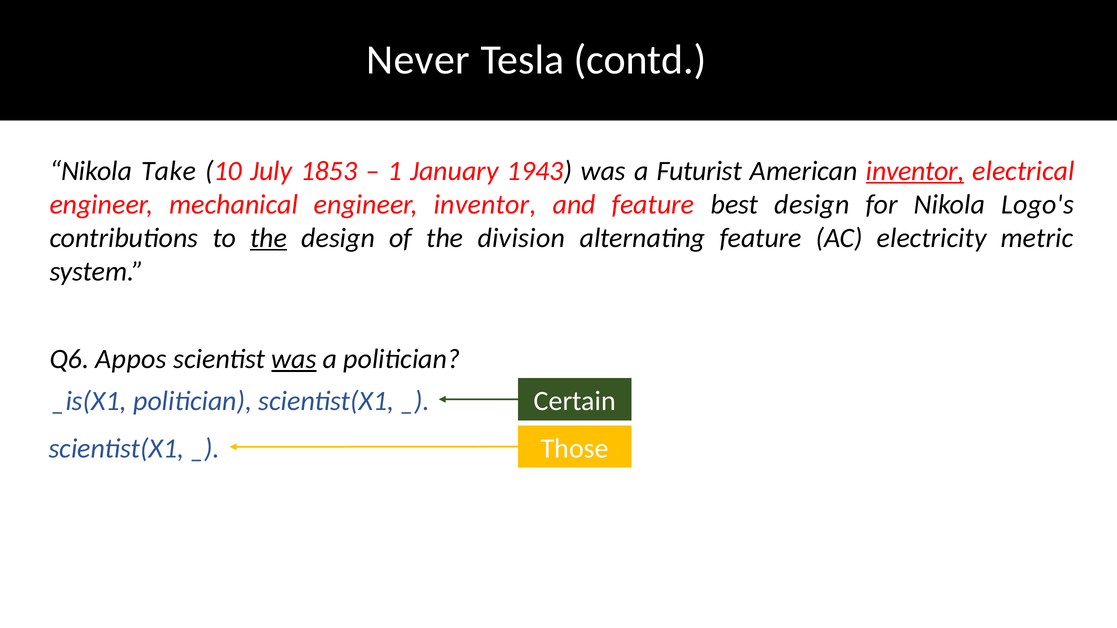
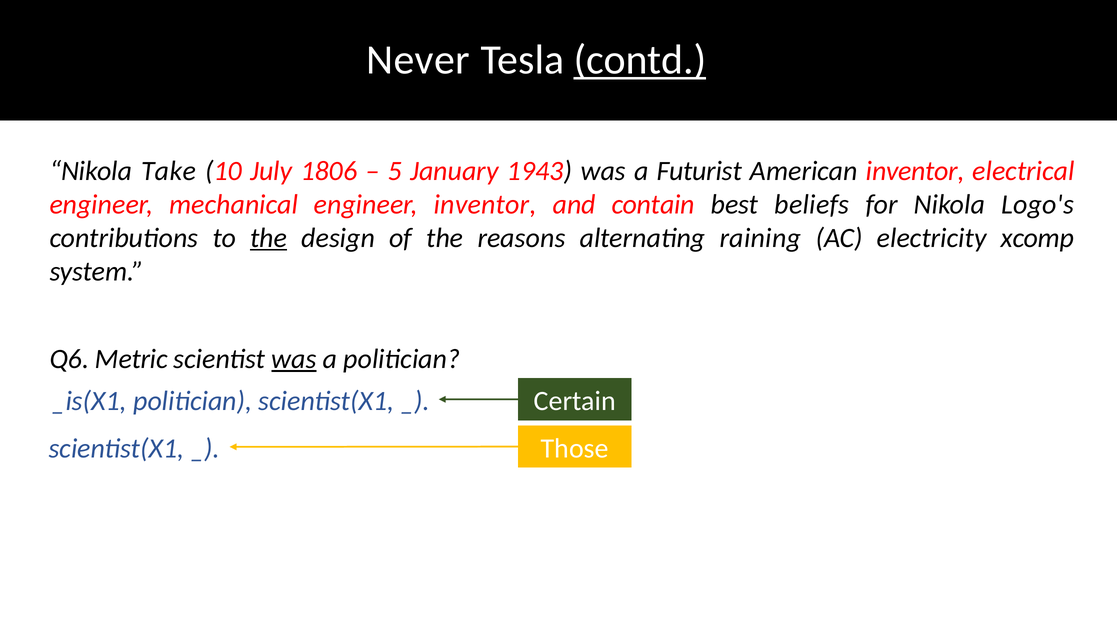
contd underline: none -> present (640, 60)
1853: 1853 -> 1806 (329, 171)
1: 1 -> 5 (395, 171)
inventor underline: present -> none (915, 171)
and feature: feature -> contain (653, 204)
best design: design -> beliefs (812, 204)
division: division -> reasons (521, 238)
alternating feature: feature -> raining (760, 238)
metric: metric -> xcomp (1037, 238)
Appos: Appos -> Metric (131, 359)
